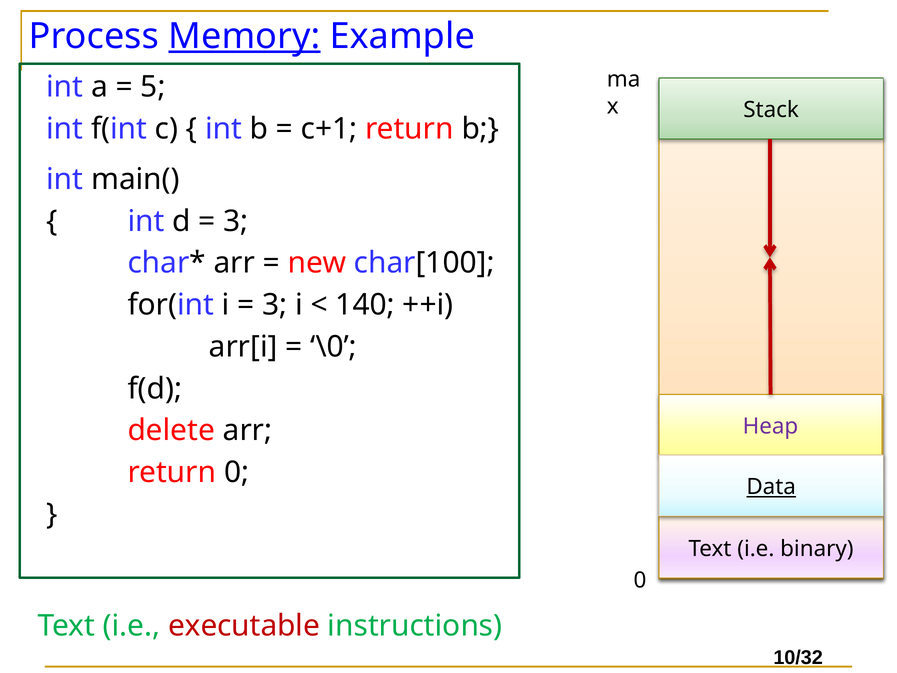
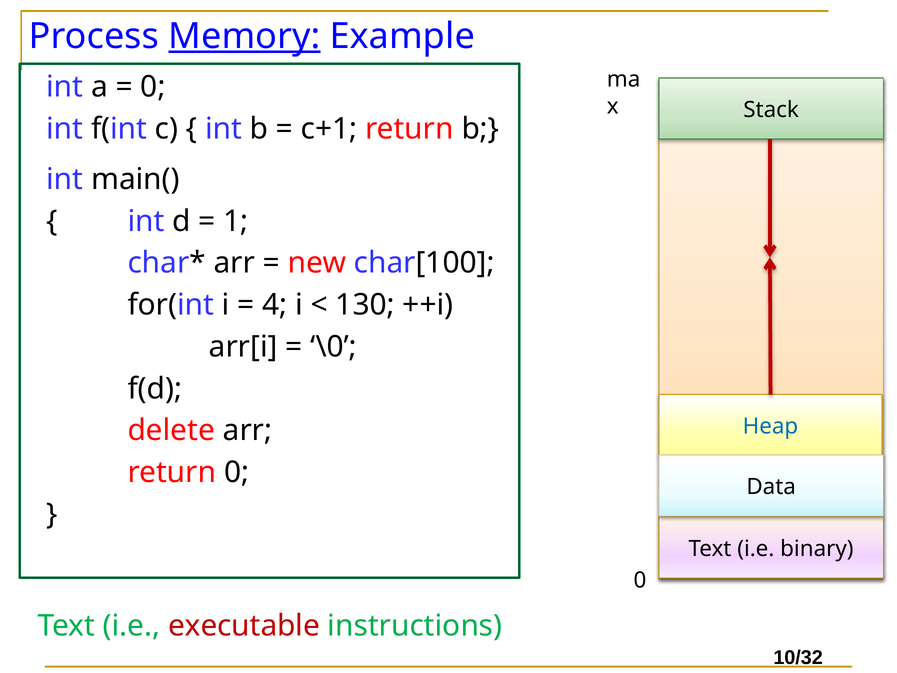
5: 5 -> 0 (153, 87)
3: 3 -> 1 (236, 221)
3: 3 -> 4 (275, 305)
140: 140 -> 130 (365, 305)
Heap colour: purple -> blue (770, 426)
Data underline: present -> none (771, 487)
